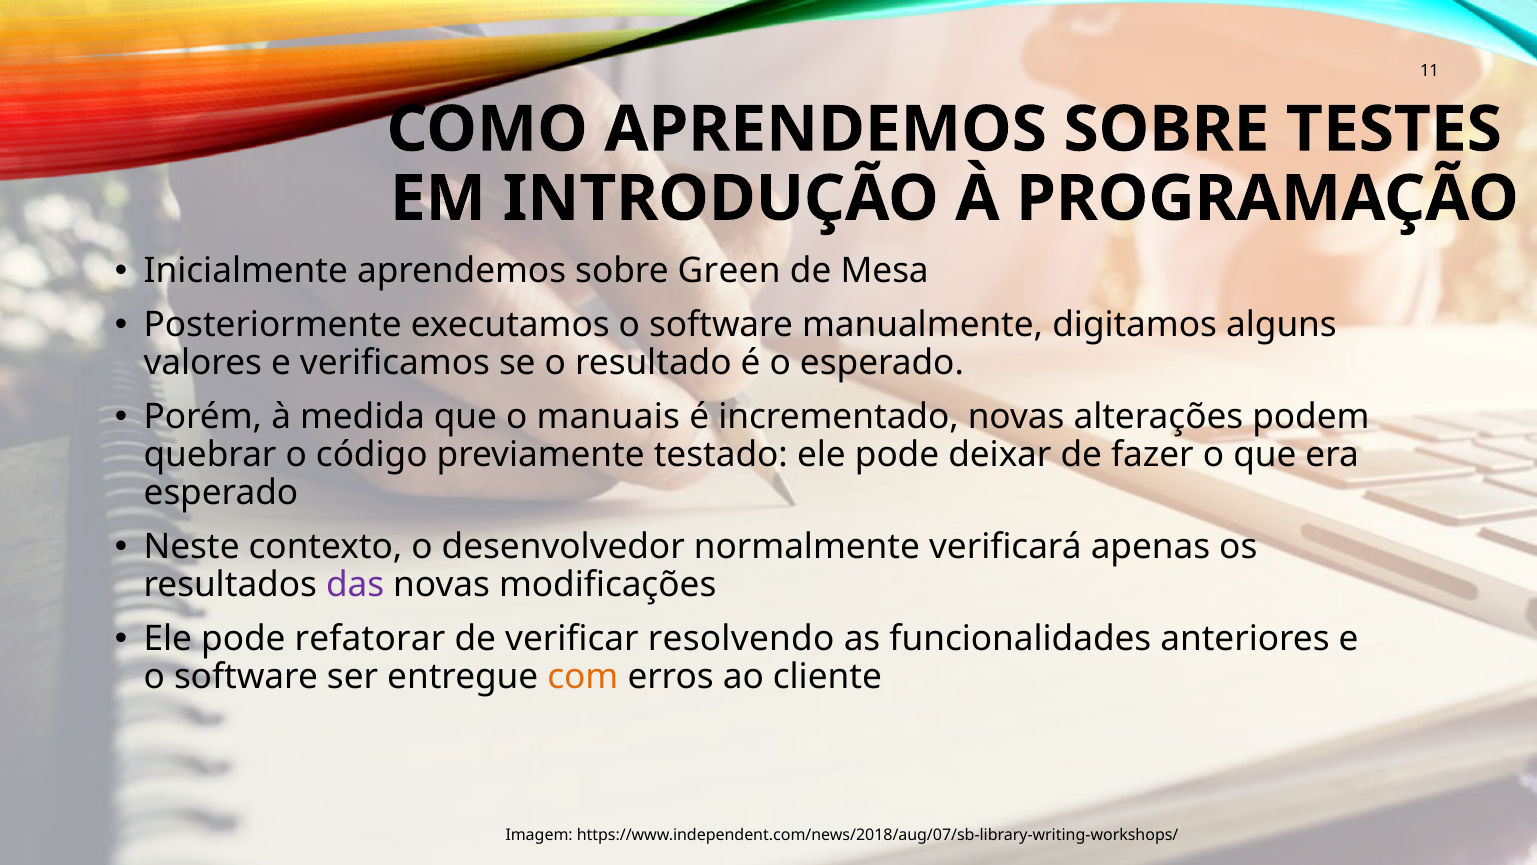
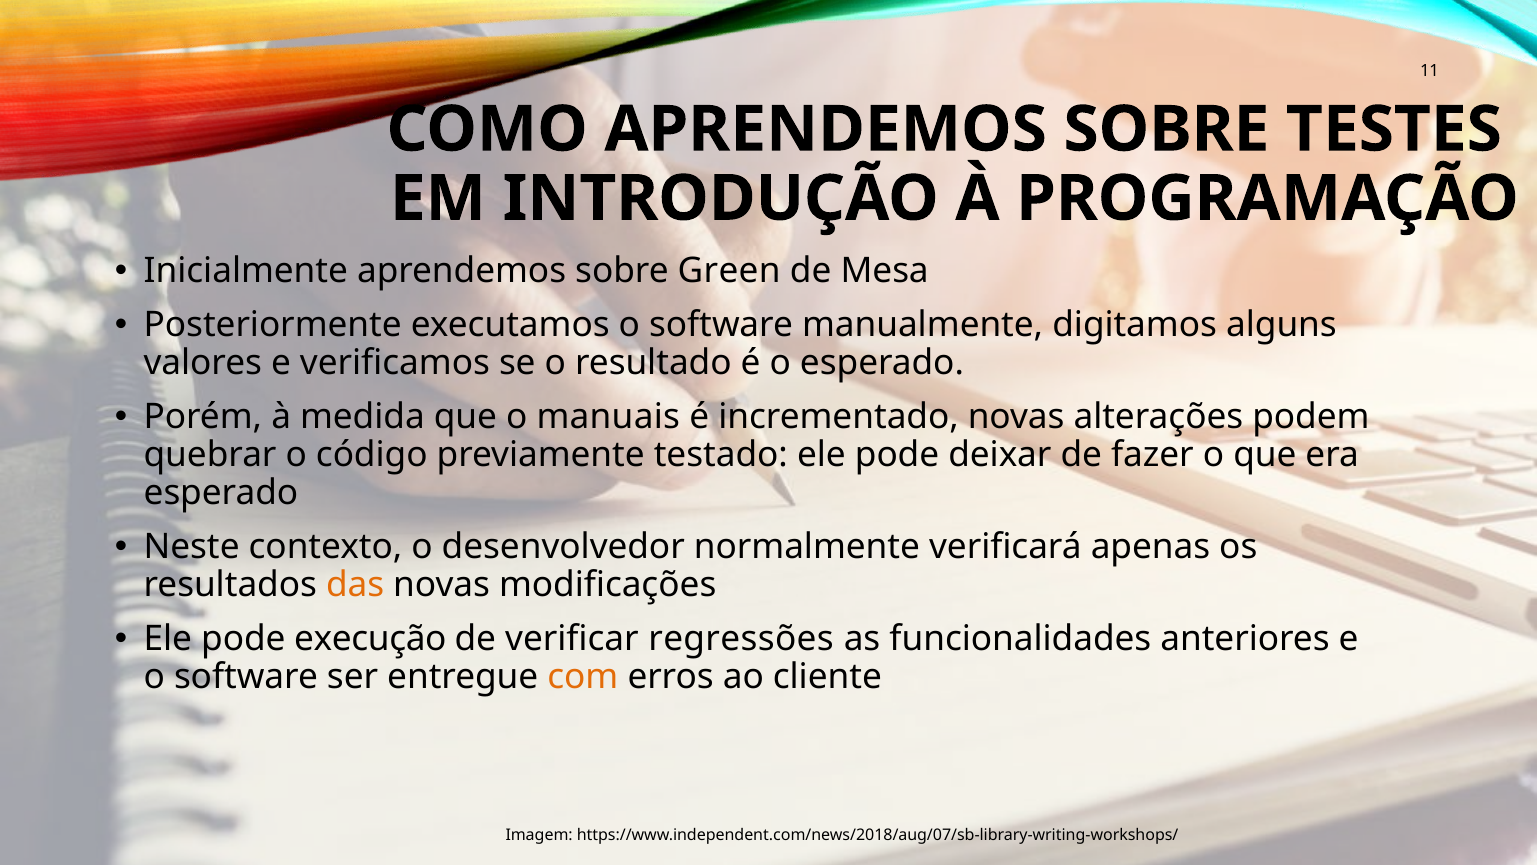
das colour: purple -> orange (355, 585)
refatorar: refatorar -> execução (370, 639)
resolvendo: resolvendo -> regressões (741, 639)
